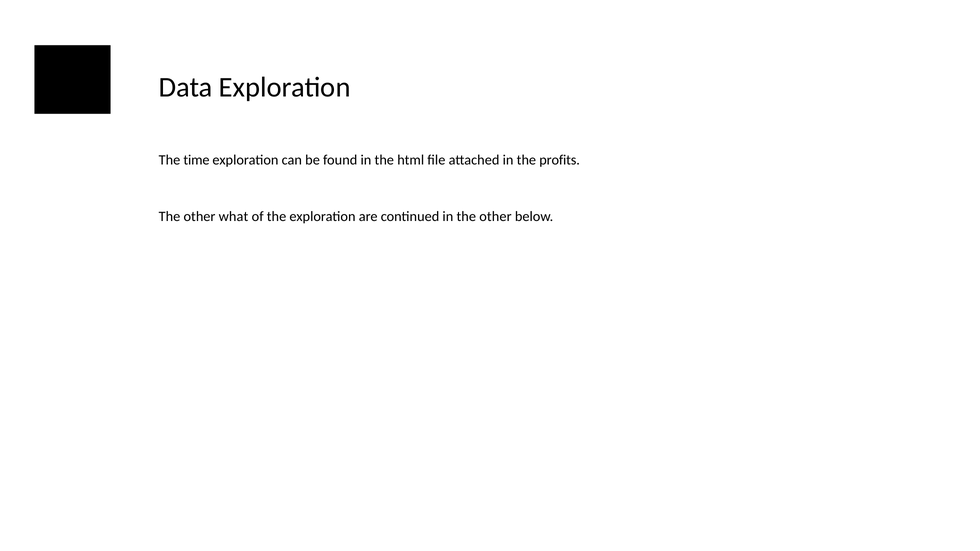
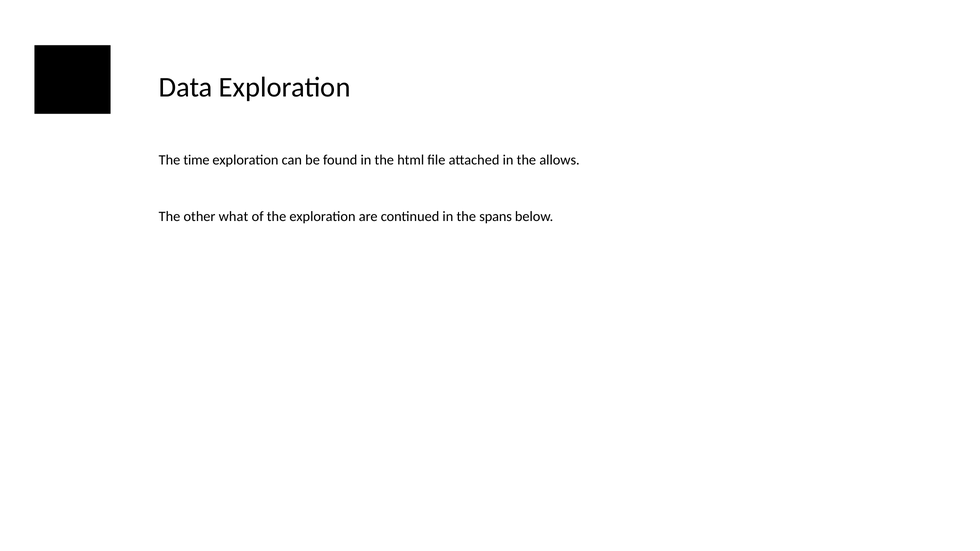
profits: profits -> allows (560, 160)
in the other: other -> spans (496, 217)
